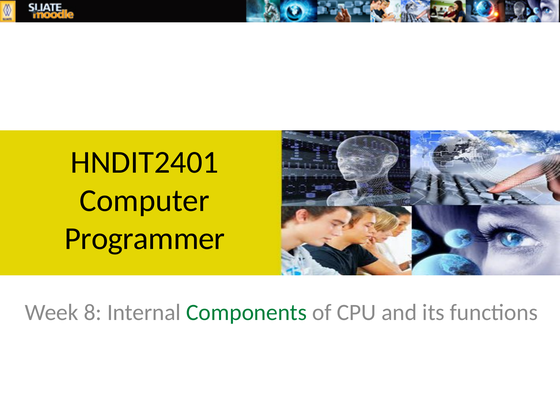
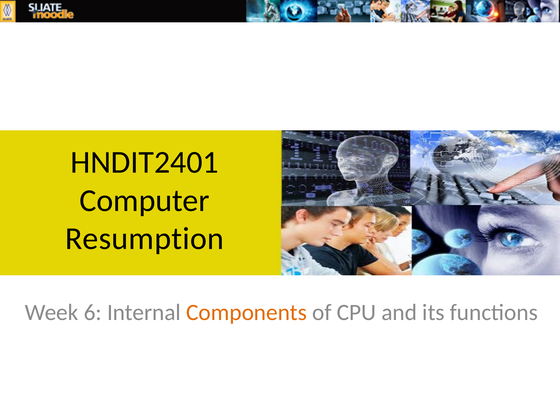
Programmer: Programmer -> Resumption (144, 239)
8: 8 -> 6 (93, 312)
Components colour: green -> orange (247, 312)
